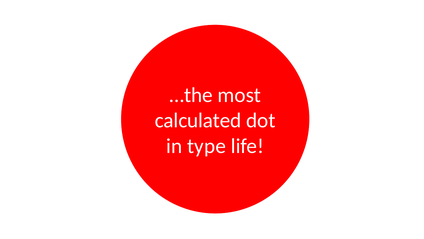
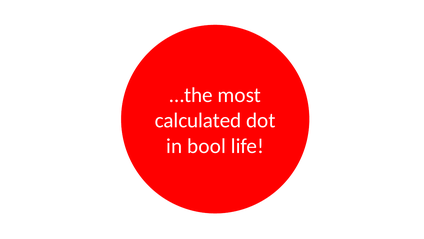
type: type -> bool (206, 146)
